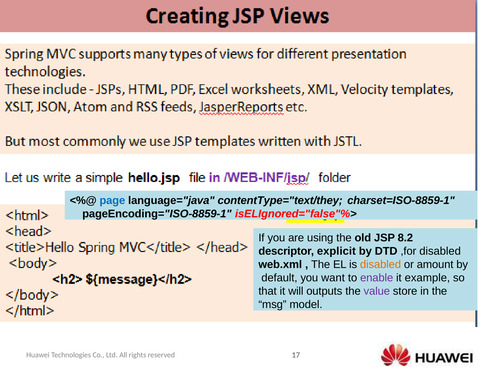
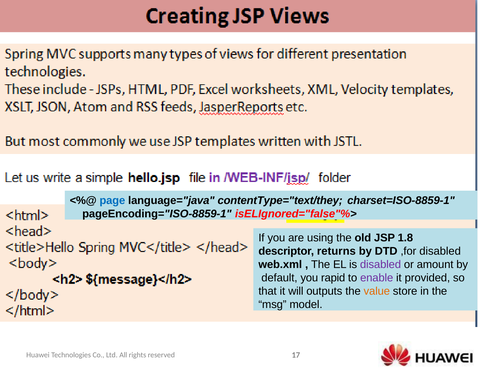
8.2: 8.2 -> 1.8 (405, 237)
explicit: explicit -> returns (336, 251)
disabled colour: orange -> purple (381, 264)
want: want -> rapid (333, 277)
example: example -> provided (427, 277)
value colour: purple -> orange (377, 291)
